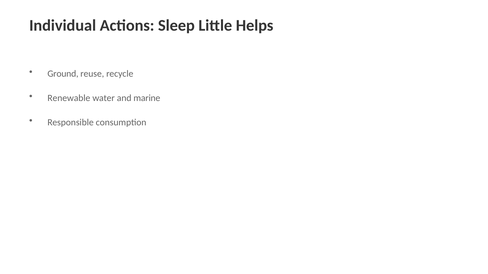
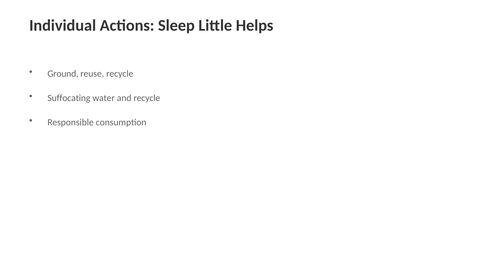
Renewable: Renewable -> Suffocating (69, 98)
and marine: marine -> recycle (147, 98)
